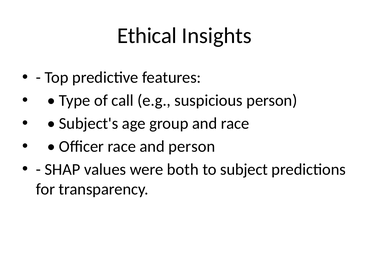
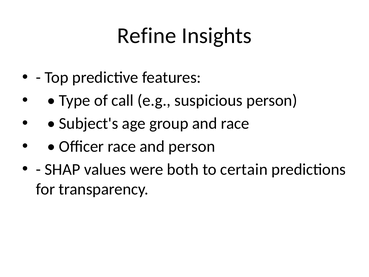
Ethical: Ethical -> Refine (147, 36)
subject: subject -> certain (244, 169)
